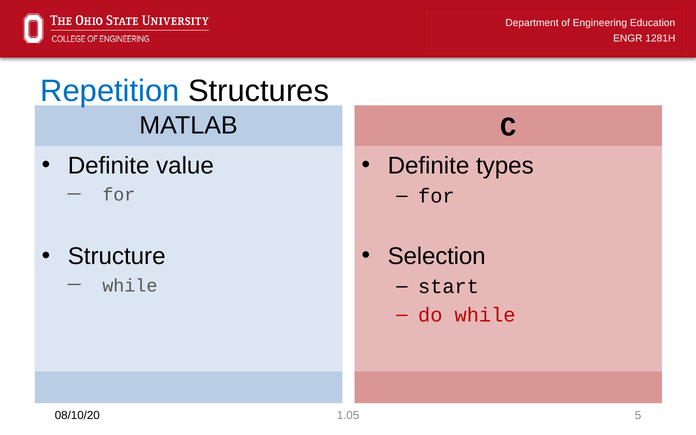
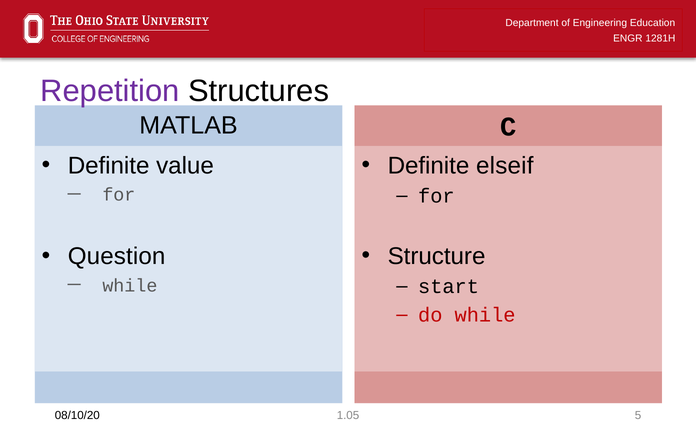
Repetition colour: blue -> purple (110, 91)
types: types -> elseif (505, 166)
Selection: Selection -> Structure (437, 256)
Structure: Structure -> Question (117, 256)
